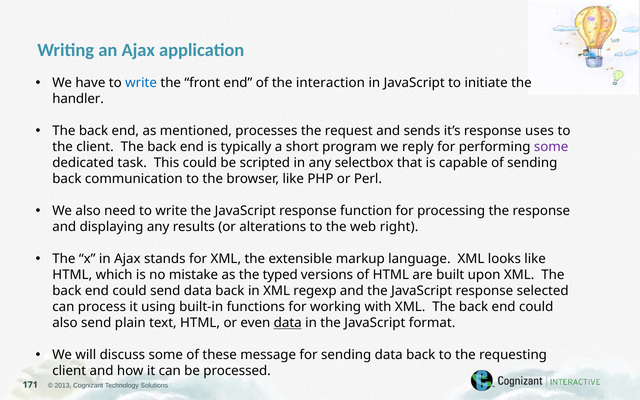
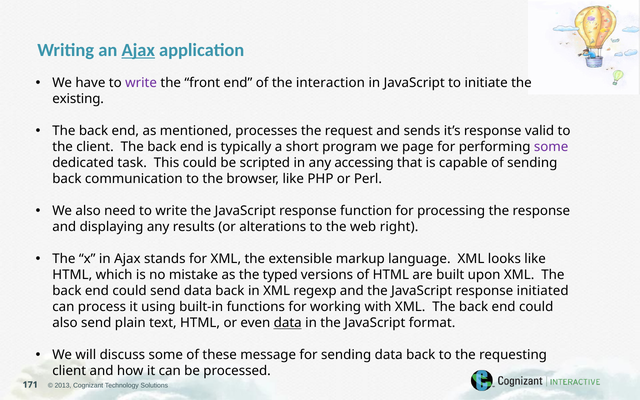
Ajax underline: none -> present (138, 50)
write colour: blue -> purple (141, 83)
handler: handler -> existing (78, 99)
uses: uses -> valid (540, 131)
reply: reply -> page (418, 147)
selectbox: selectbox -> accessing (364, 163)
selected: selected -> initiated (543, 291)
